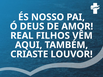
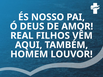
CRIASTE: CRIASTE -> HOMEM (29, 54)
